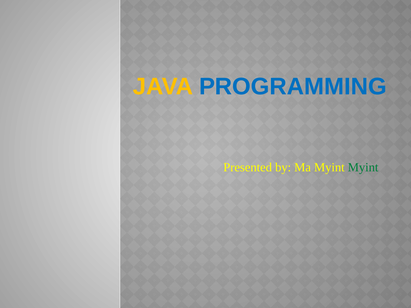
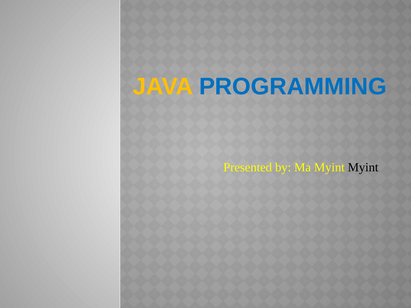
Myint colour: green -> black (363, 168)
